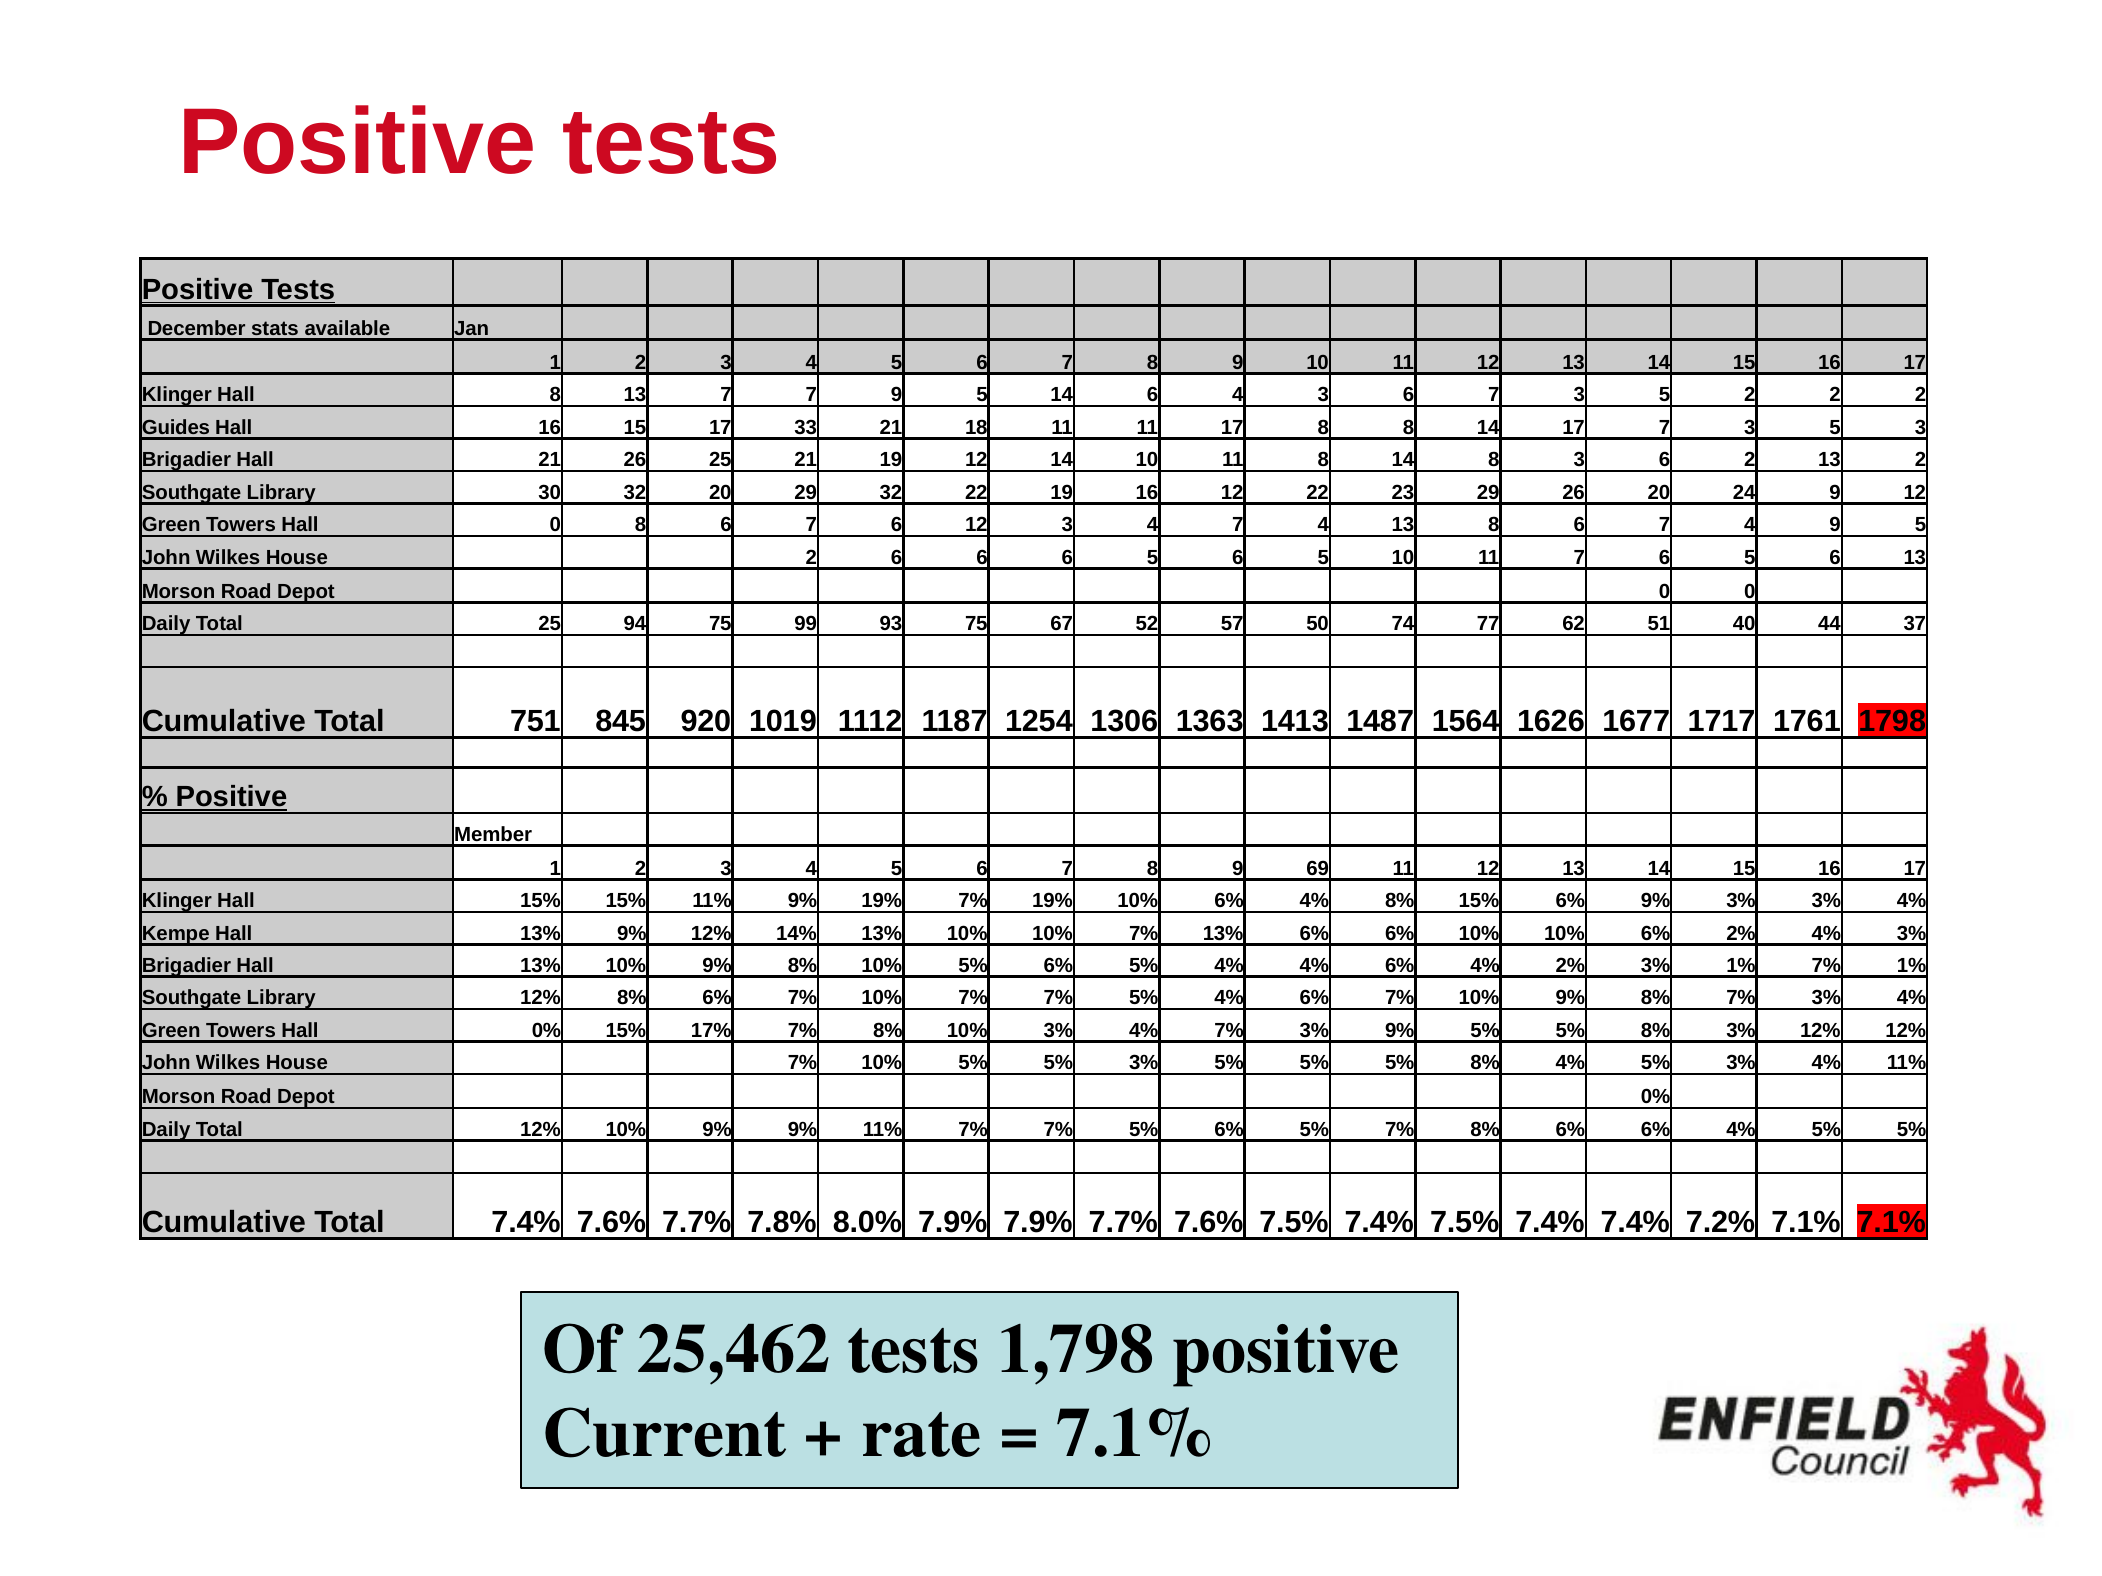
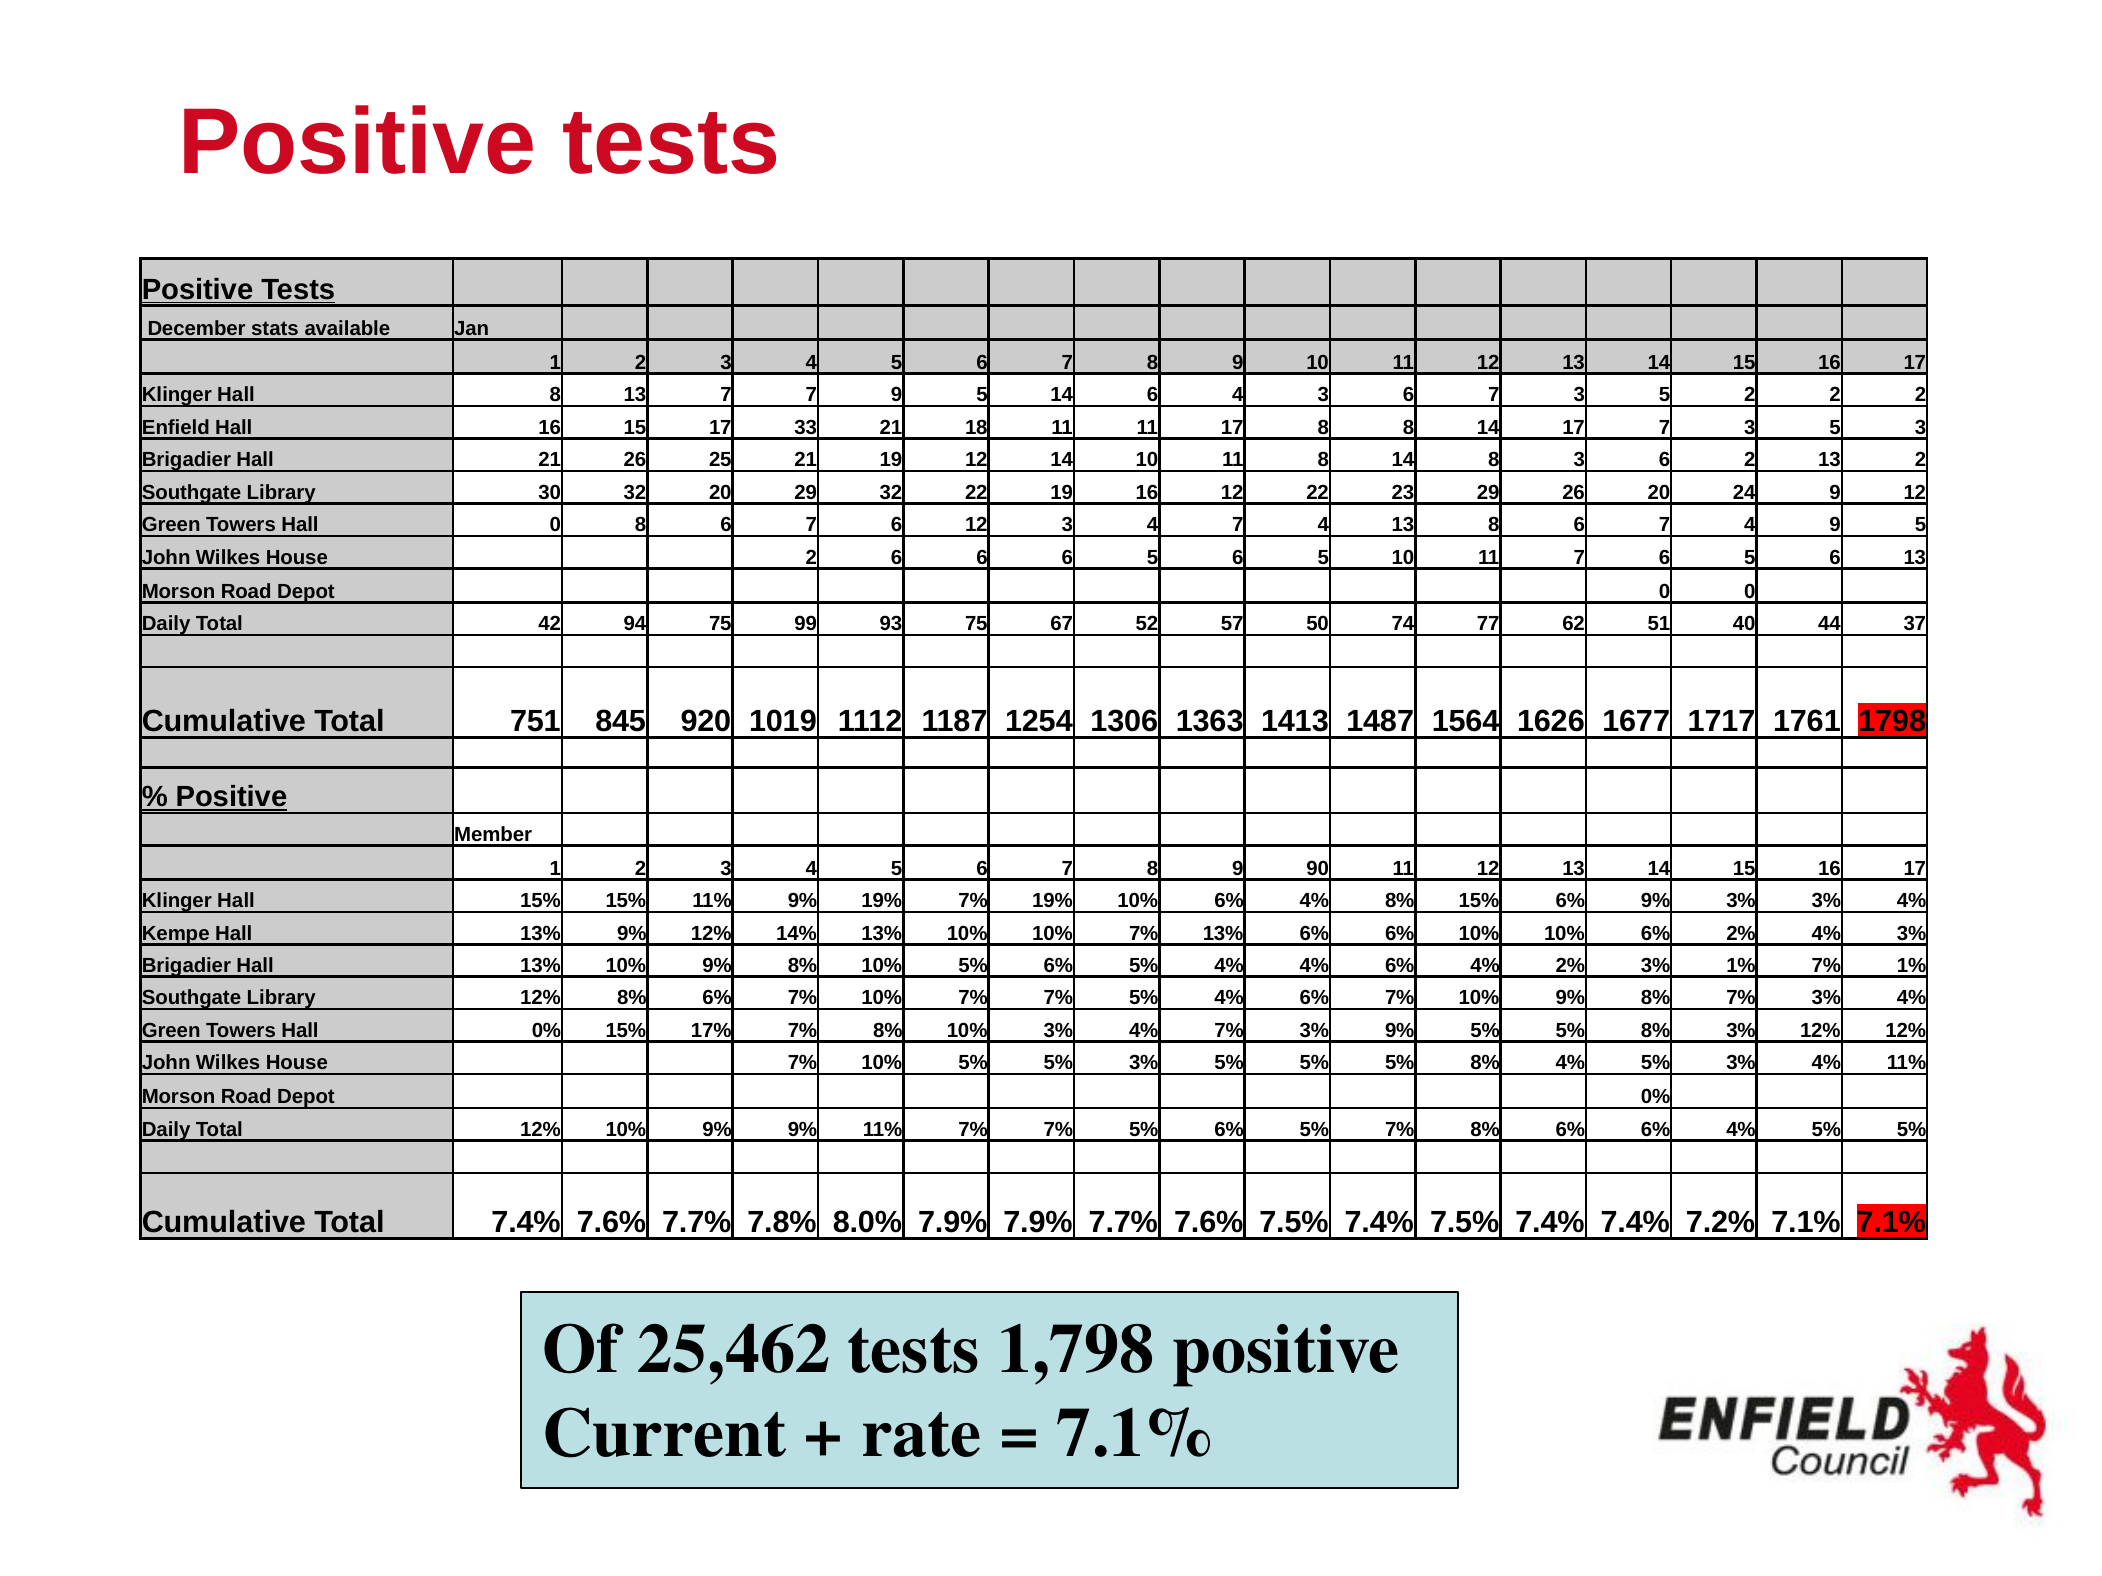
Guides: Guides -> Enfield (176, 428)
Total 25: 25 -> 42 (550, 624)
69: 69 -> 90 (1318, 869)
